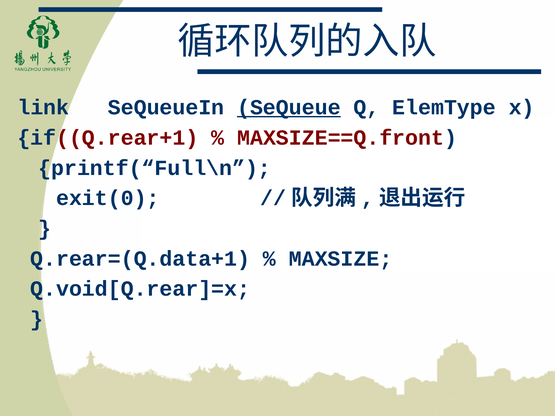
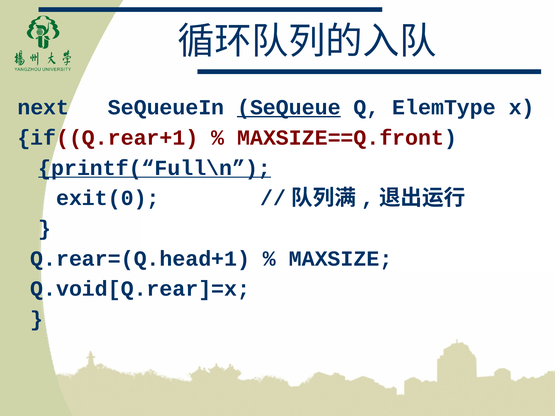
link: link -> next (43, 108)
printf(“Full\n underline: none -> present (155, 168)
Q.rear=(Q.data+1: Q.rear=(Q.data+1 -> Q.rear=(Q.head+1 (140, 259)
